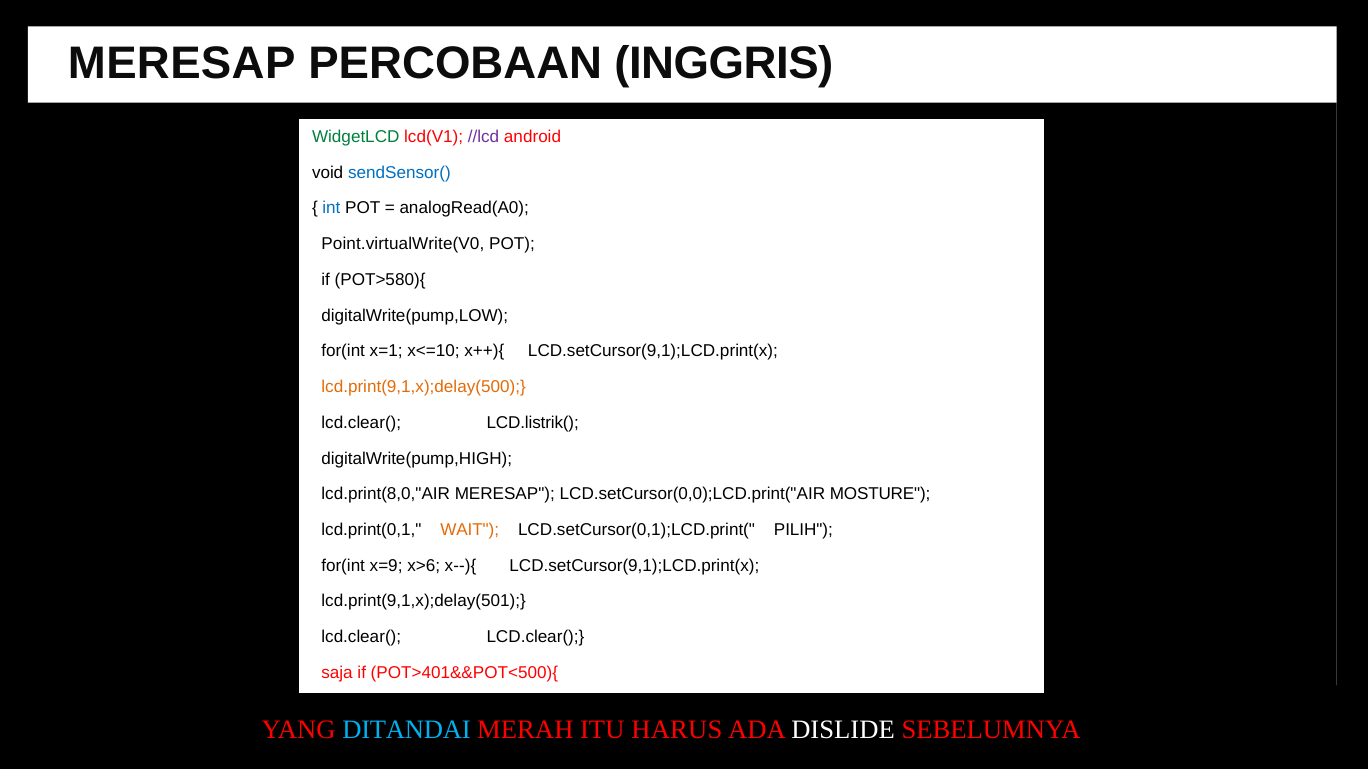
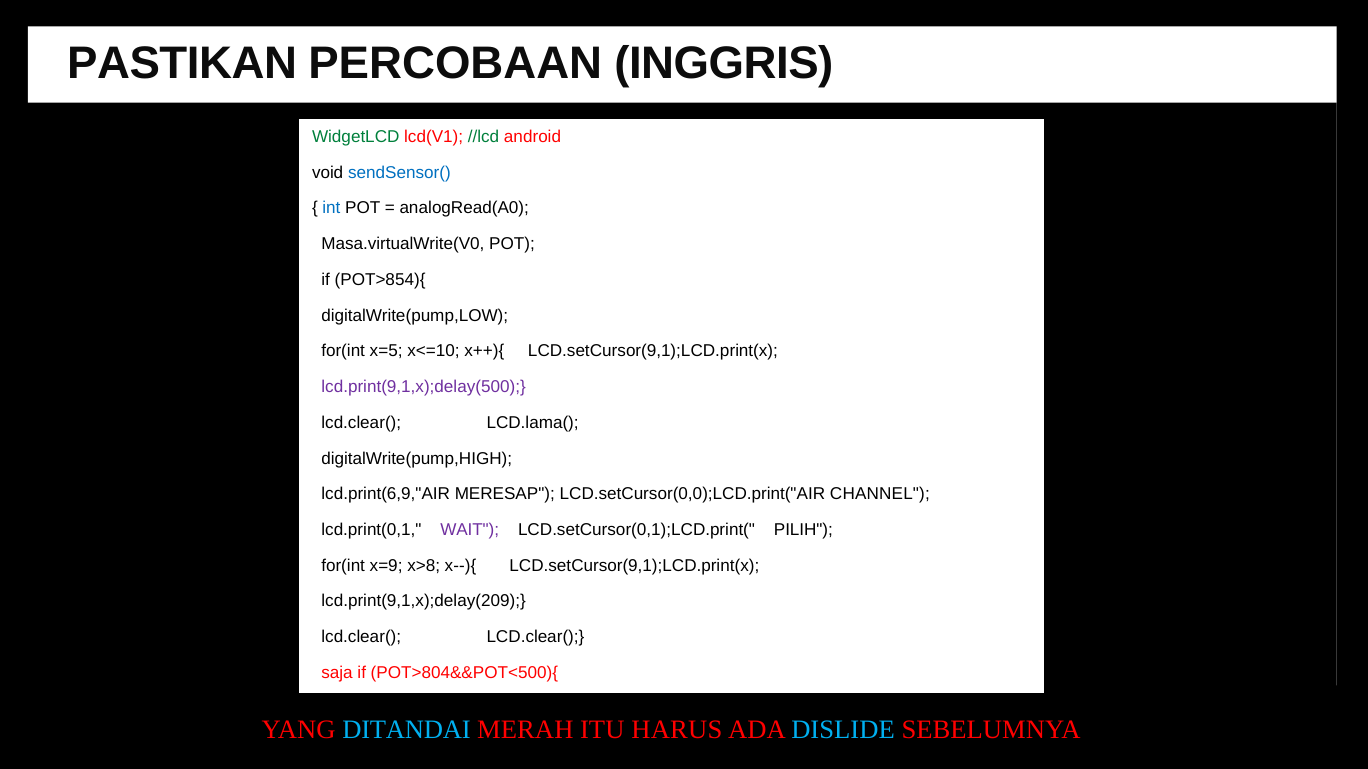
MERESAP: MERESAP -> PASTIKAN (182, 63)
//lcd colour: purple -> green (484, 137)
Point.virtualWrite(V0: Point.virtualWrite(V0 -> Masa.virtualWrite(V0 (403, 244)
POT>580){: POT>580){ -> POT>854){ (380, 280)
x=1: x=1 -> x=5 (386, 351)
lcd.print(9,1,x);delay(500 colour: orange -> purple (424, 387)
LCD.listrik(: LCD.listrik( -> LCD.lama( (533, 423)
lcd.print(8,0,"AIR: lcd.print(8,0,"AIR -> lcd.print(6,9,"AIR (386, 494)
MOSTURE: MOSTURE -> CHANNEL (880, 494)
WAIT colour: orange -> purple (470, 530)
x>6: x>6 -> x>8 (424, 566)
lcd.print(9,1,x);delay(501: lcd.print(9,1,x);delay(501 -> lcd.print(9,1,x);delay(209 (424, 602)
POT>401&&POT<500){: POT>401&&POT<500){ -> POT>804&&POT<500){ (464, 673)
DISLIDE colour: white -> light blue (843, 730)
